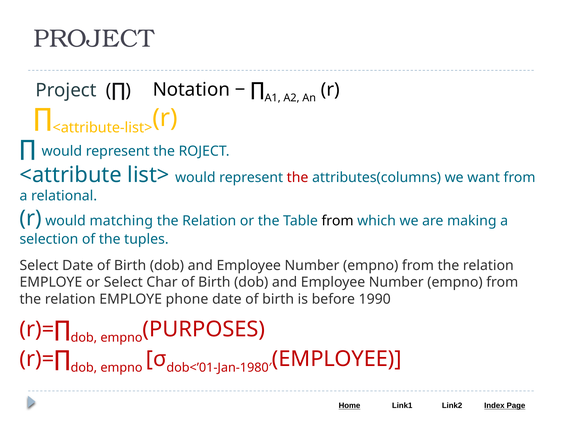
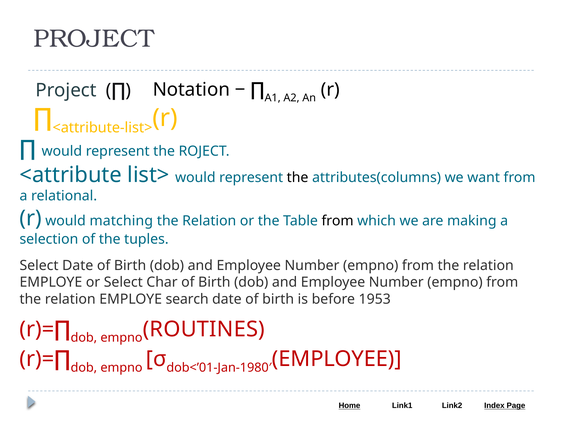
the colour: red -> black (298, 177)
phone: phone -> search (187, 299)
1990: 1990 -> 1953 (375, 299)
PURPOSES: PURPOSES -> ROUTINES (204, 329)
